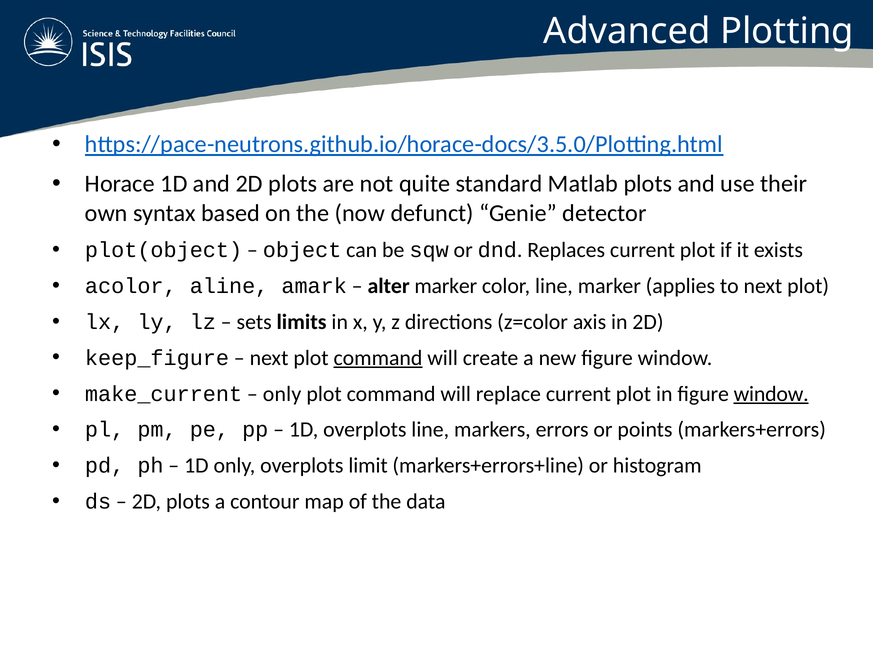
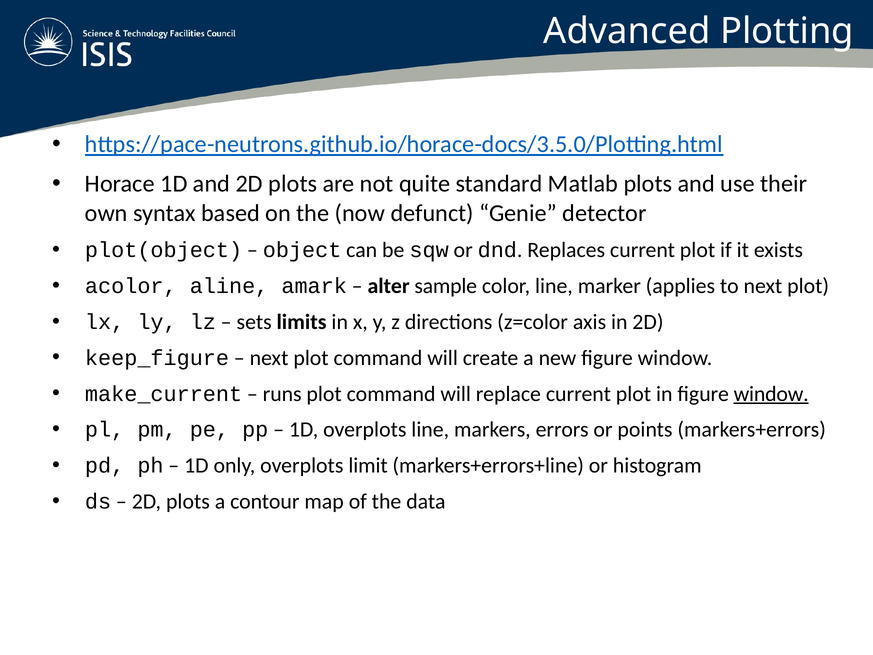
alter marker: marker -> sample (446, 286)
command underline: present -> none (378, 358)
only: only -> runs (282, 394)
